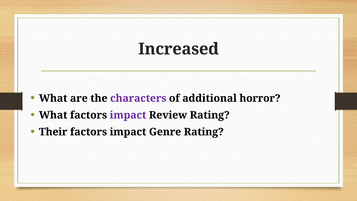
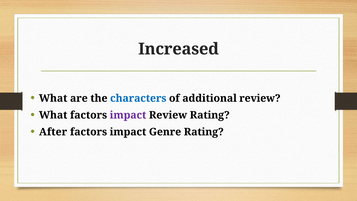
characters colour: purple -> blue (138, 98)
additional horror: horror -> review (260, 98)
Their: Their -> After (53, 132)
